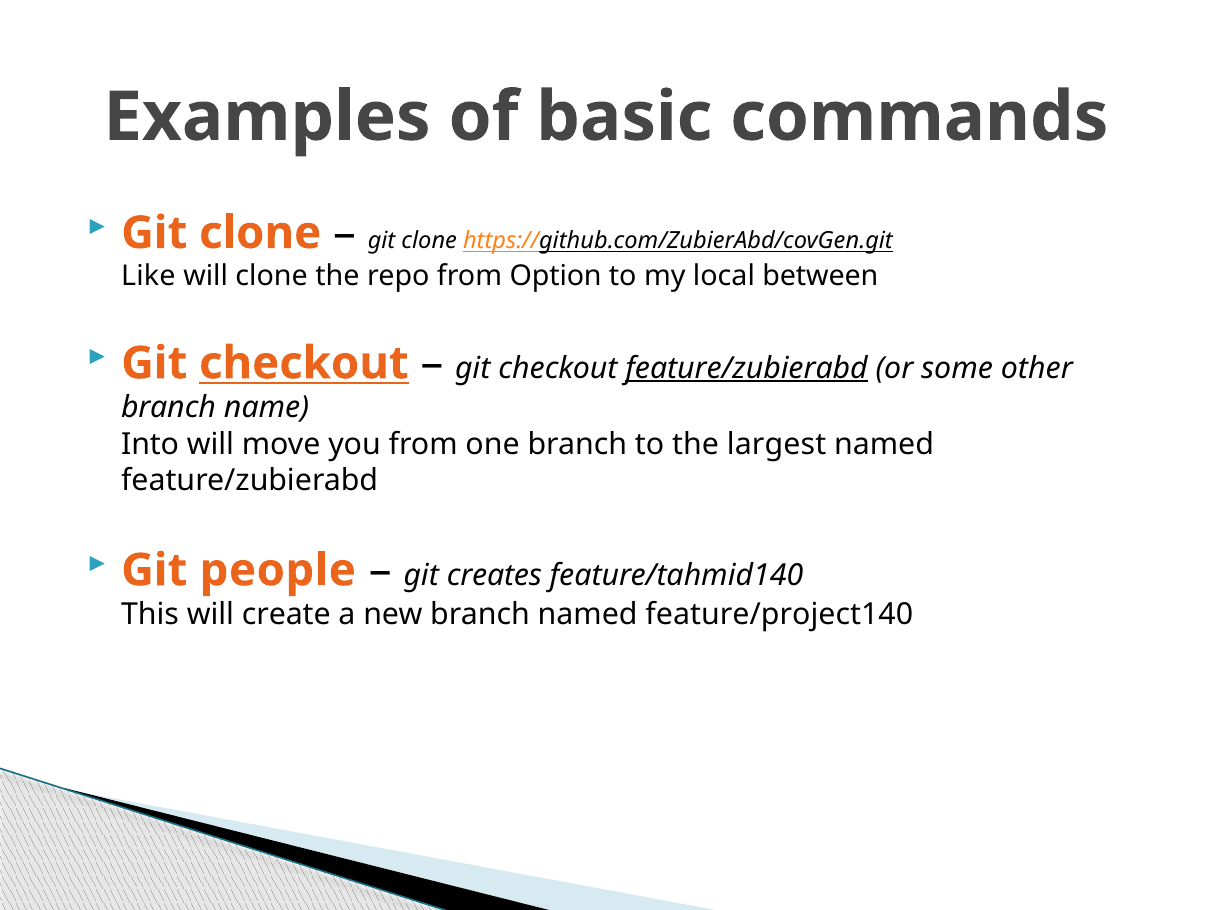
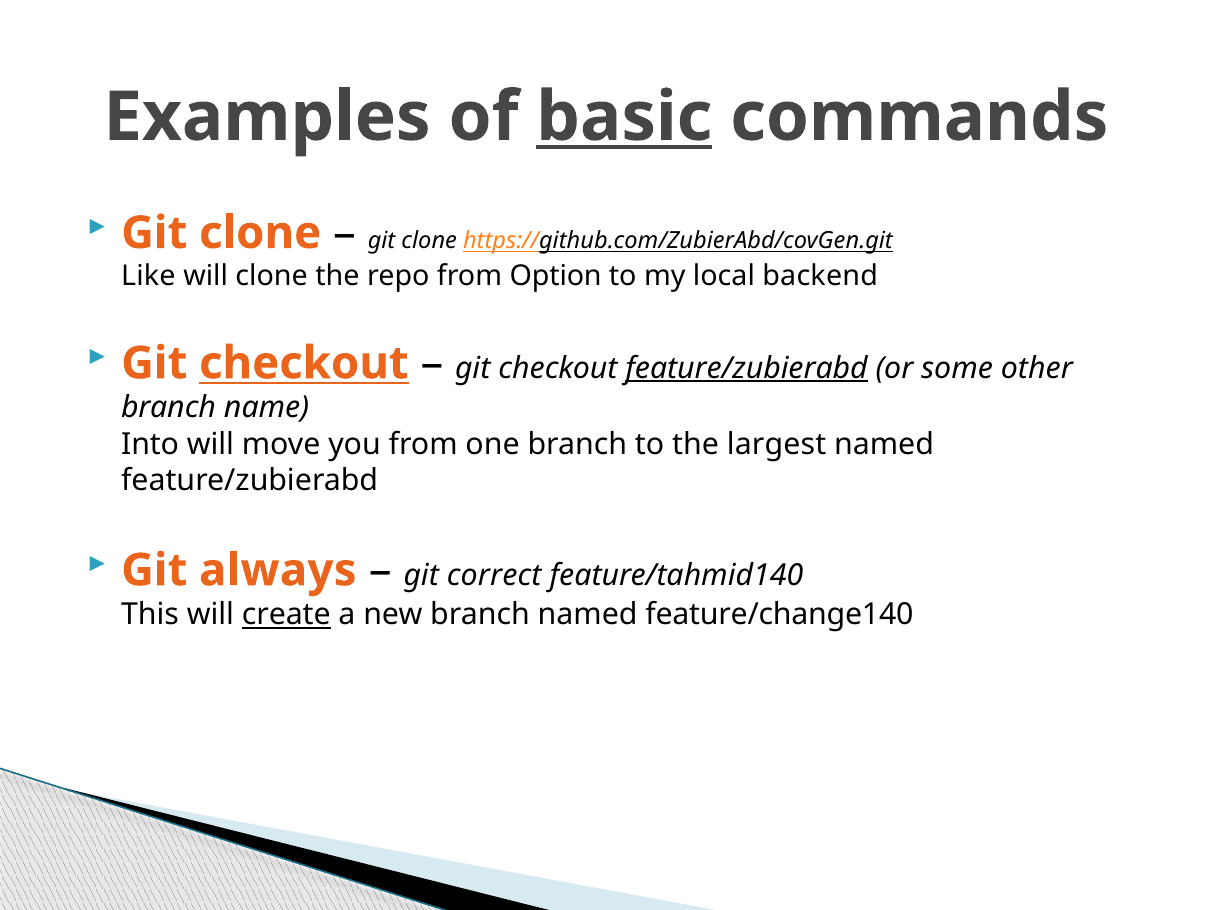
basic underline: none -> present (624, 117)
between: between -> backend (820, 276)
people: people -> always (278, 570)
creates: creates -> correct (494, 575)
create underline: none -> present (286, 615)
feature/project140: feature/project140 -> feature/change140 (779, 615)
